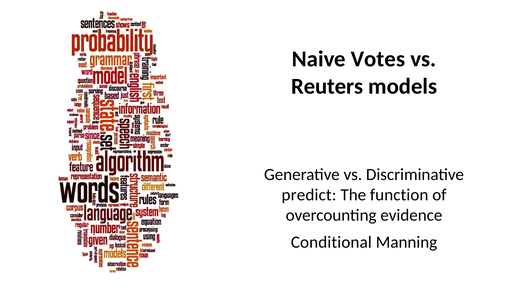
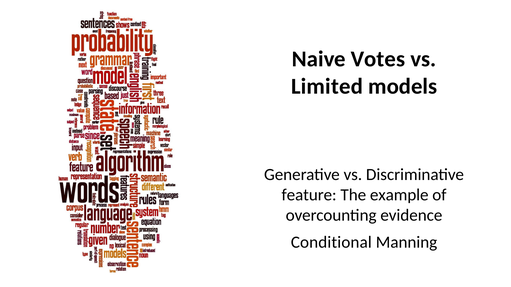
Reuters: Reuters -> Limited (327, 87)
predict: predict -> feature (309, 195)
function: function -> example (399, 195)
